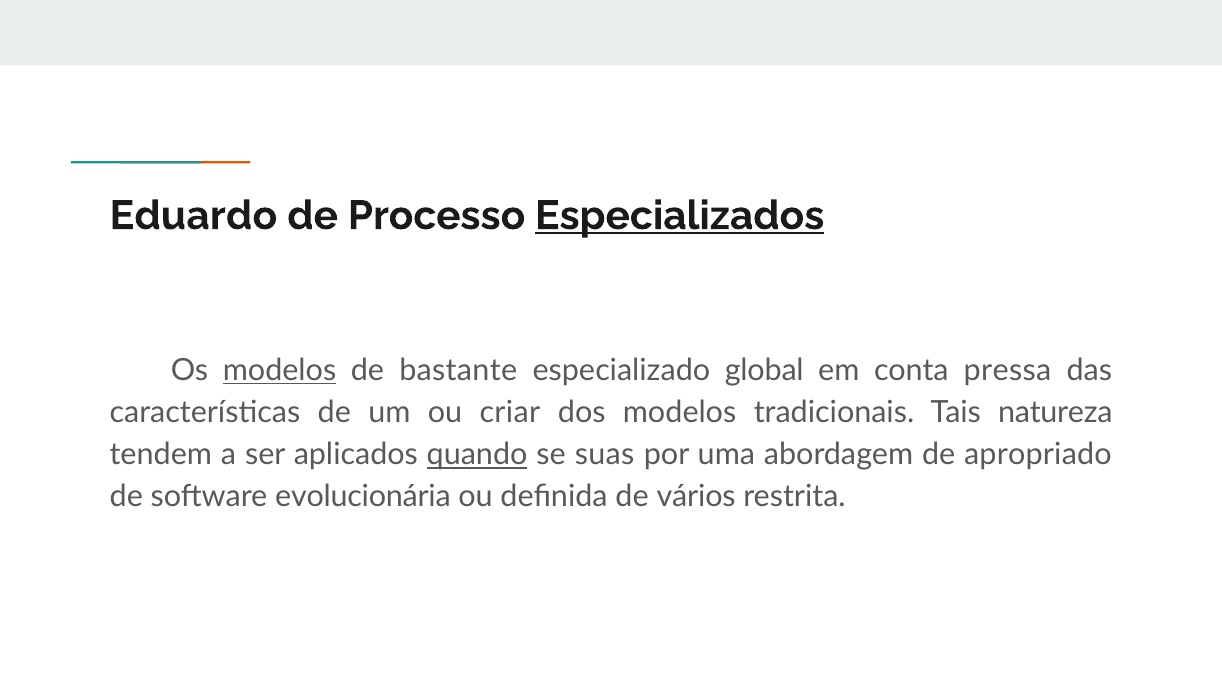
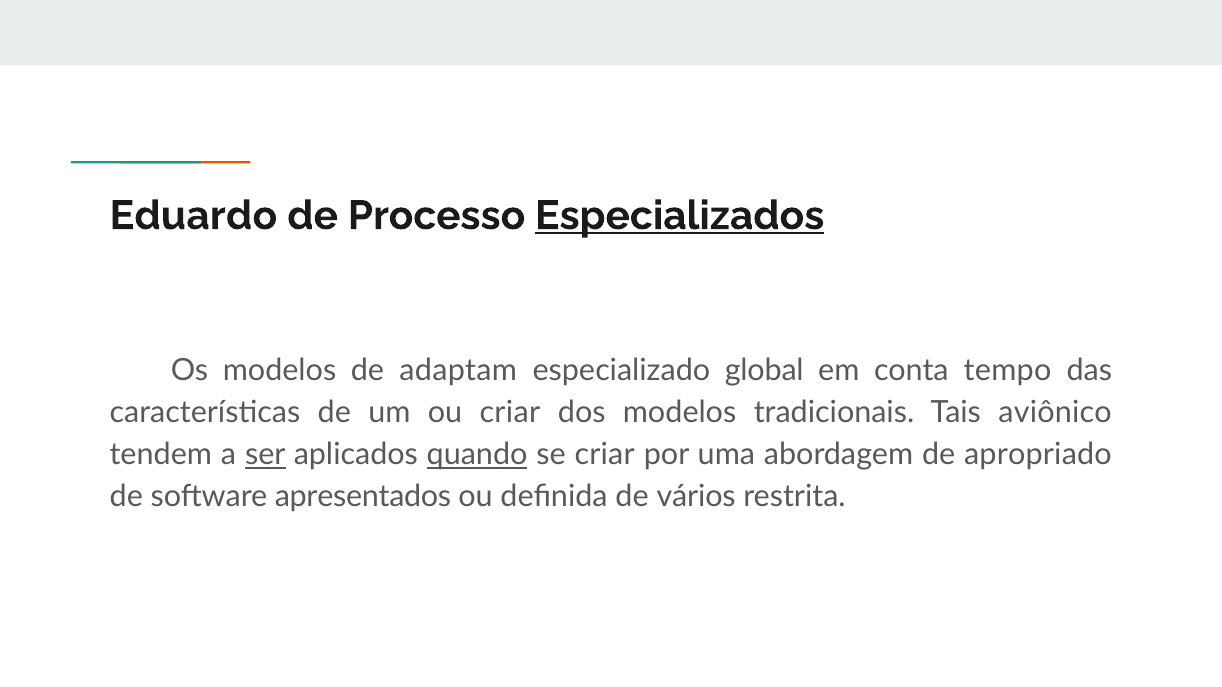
modelos underline: present -> none (280, 371)
bastante: bastante -> adaptam (458, 371)
pressa: pressa -> tempo (1007, 371)
natureza: natureza -> aviônico (1055, 413)
ser underline: none -> present (265, 455)
se suas: suas -> criar (605, 455)
evolucionária: evolucionária -> apresentados (363, 497)
